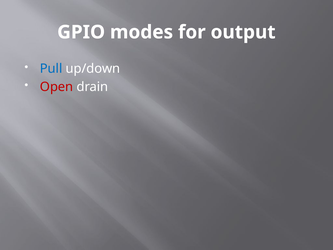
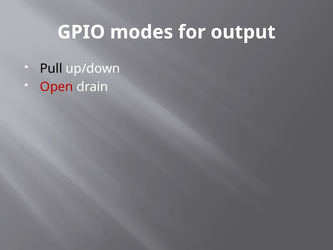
Pull colour: blue -> black (51, 69)
